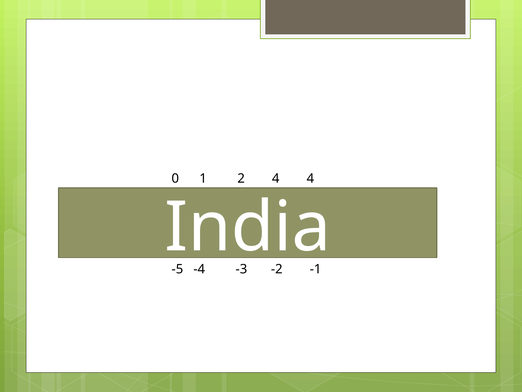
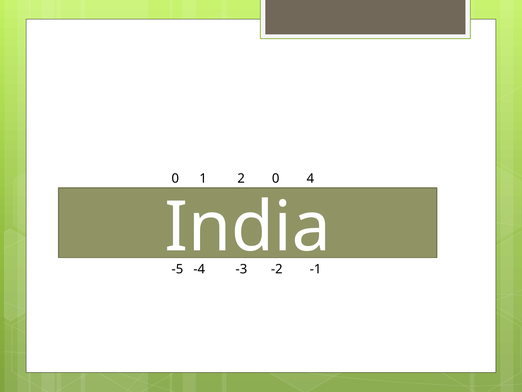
2 4: 4 -> 0 (276, 178)
